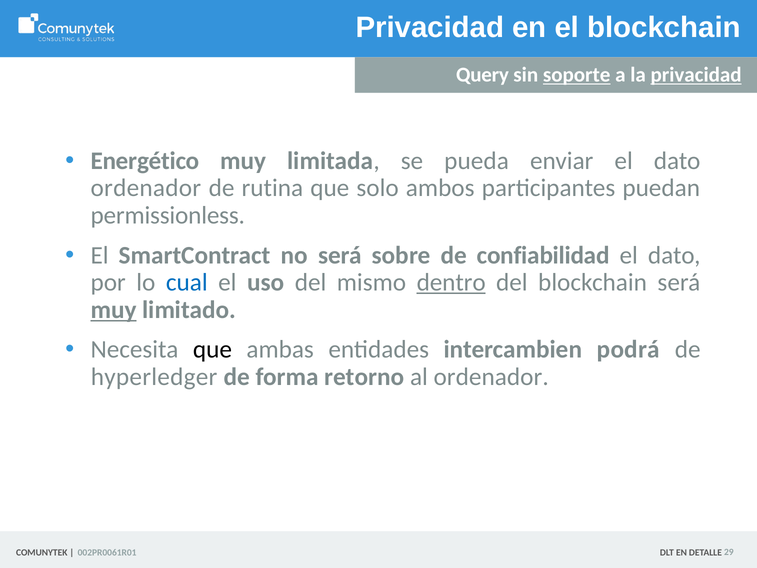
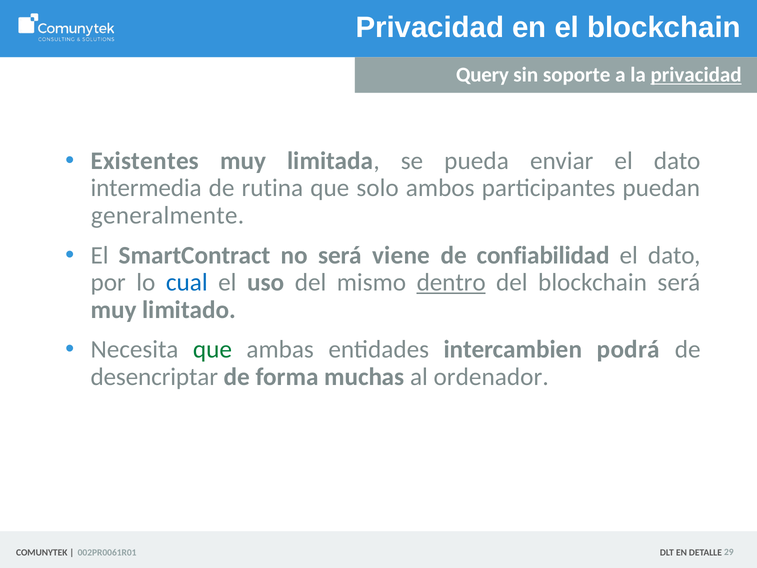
soporte underline: present -> none (577, 75)
Energético: Energético -> Existentes (145, 161)
ordenador: ordenador -> intermedia (146, 188)
permissionless: permissionless -> generalmente (168, 215)
sobre: sobre -> viene (401, 255)
muy underline: present -> none (114, 310)
que colour: black -> green (212, 349)
hyperledger: hyperledger -> desencriptar (154, 377)
retorno: retorno -> muchas (364, 377)
